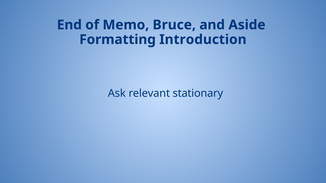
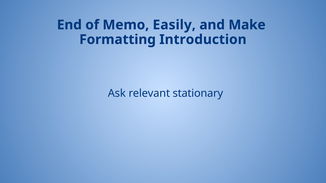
Bruce: Bruce -> Easily (174, 25)
Aside: Aside -> Make (247, 25)
